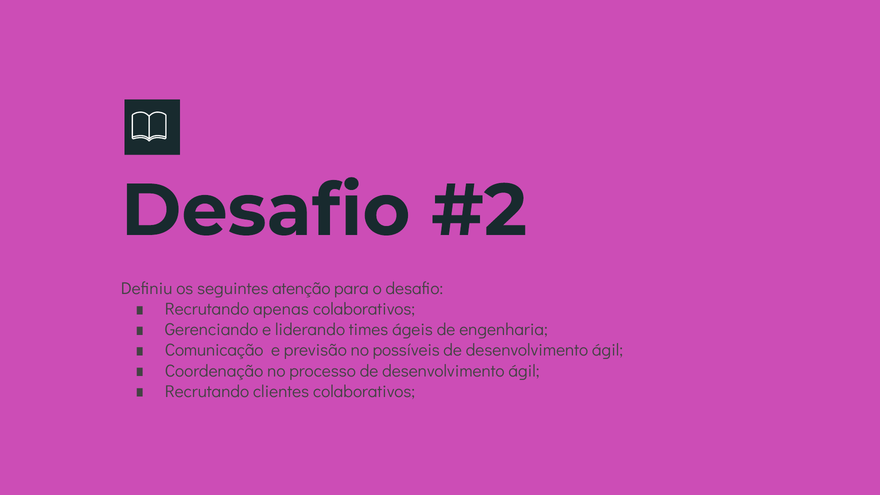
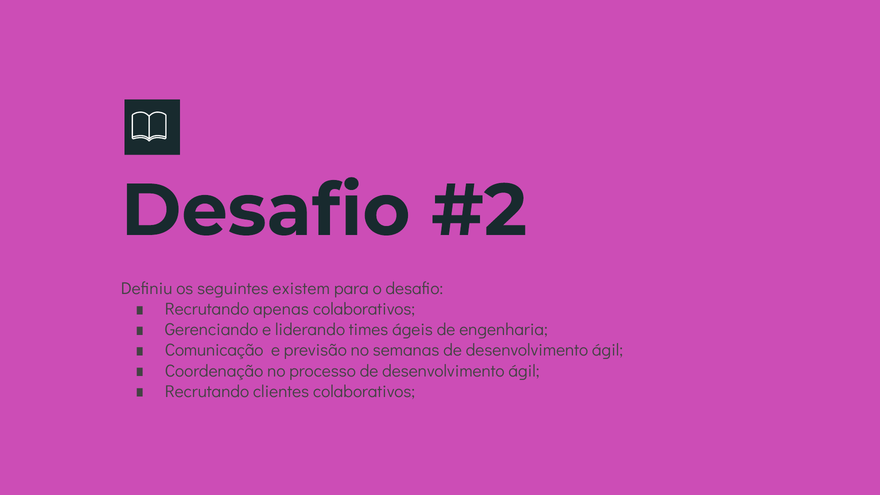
atenção: atenção -> existem (301, 289)
possíveis: possíveis -> semanas (406, 350)
